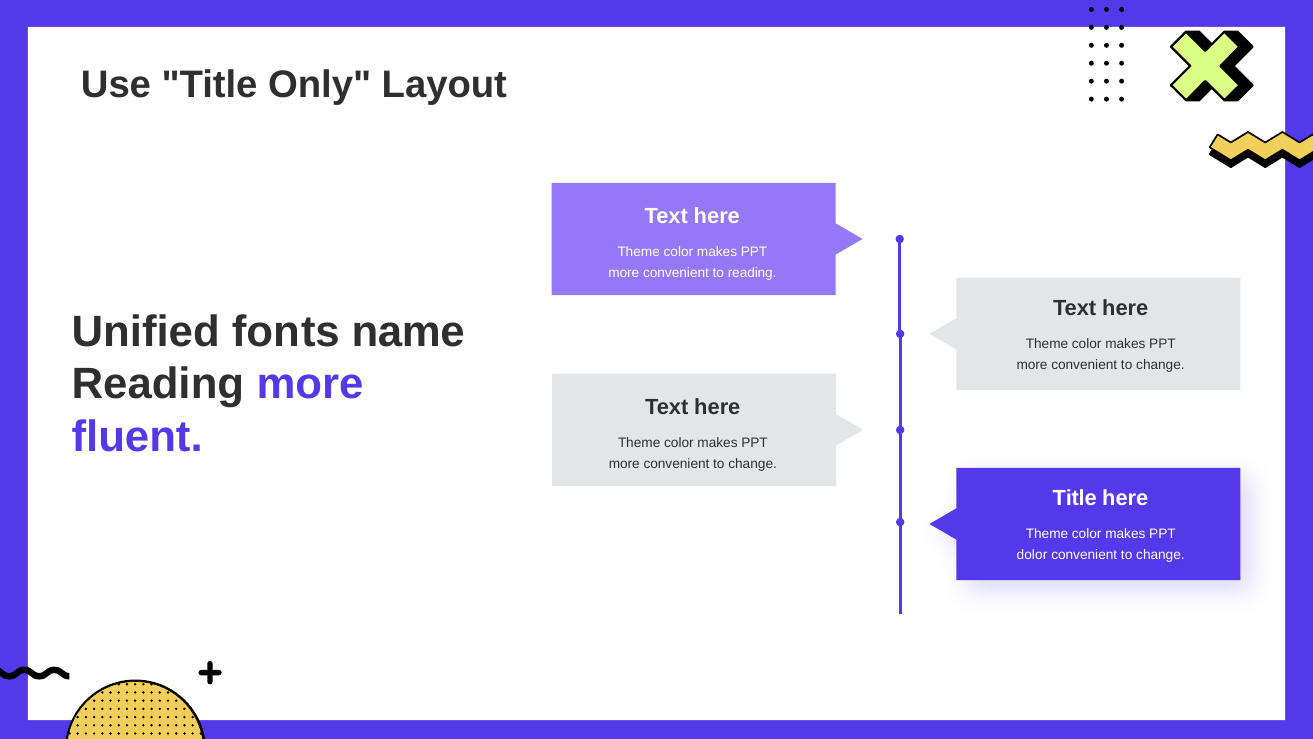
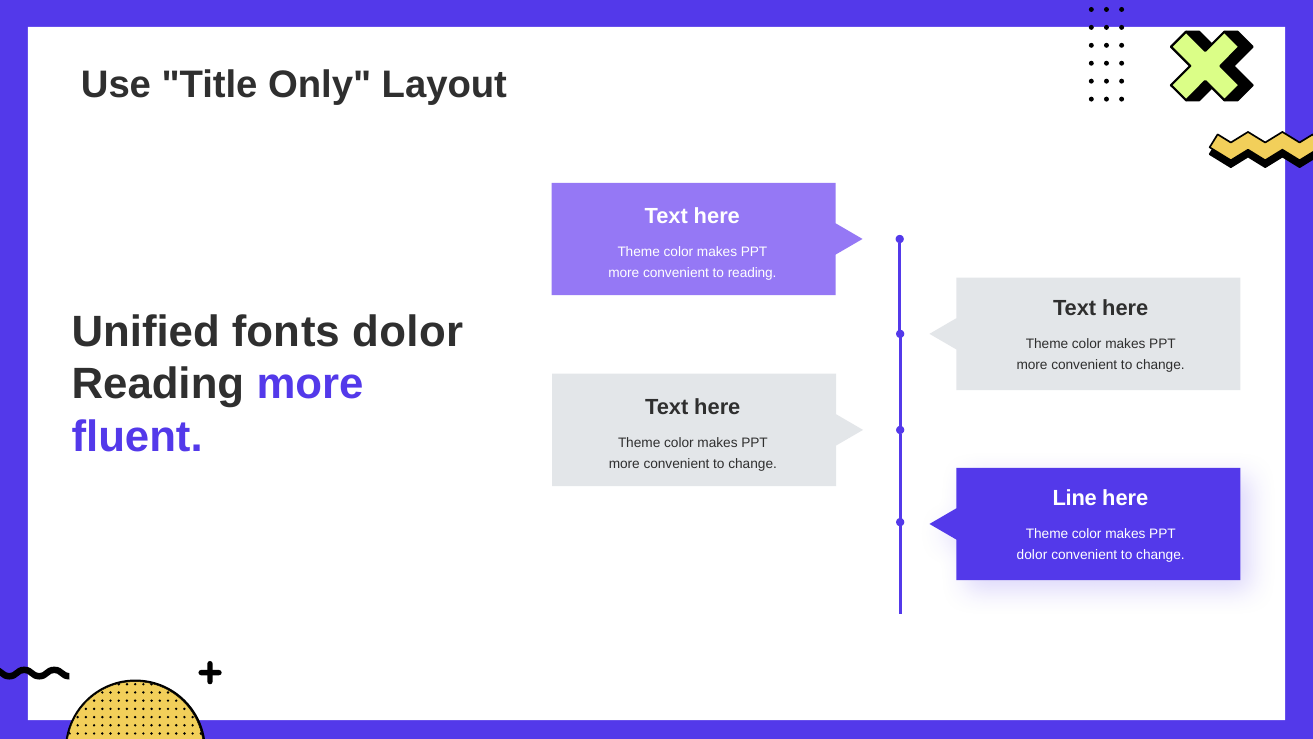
ts name: name -> dolor (408, 331)
Title: Title -> Line (1075, 498)
